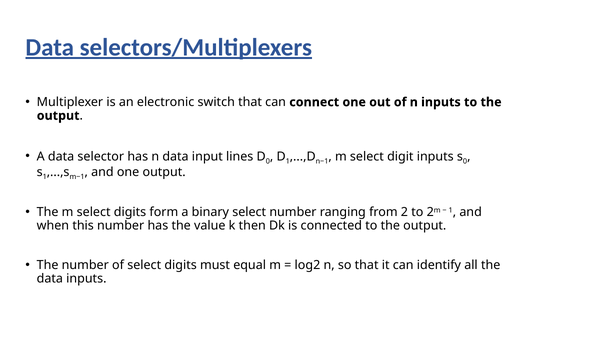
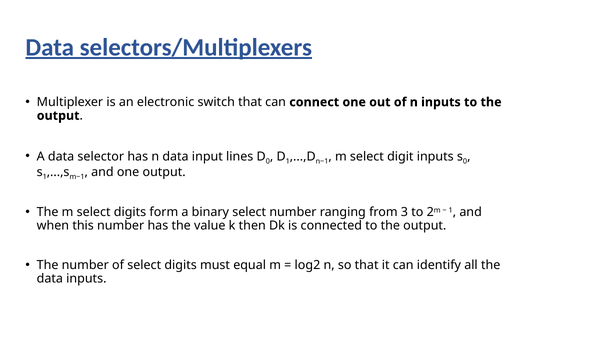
2: 2 -> 3 (404, 212)
